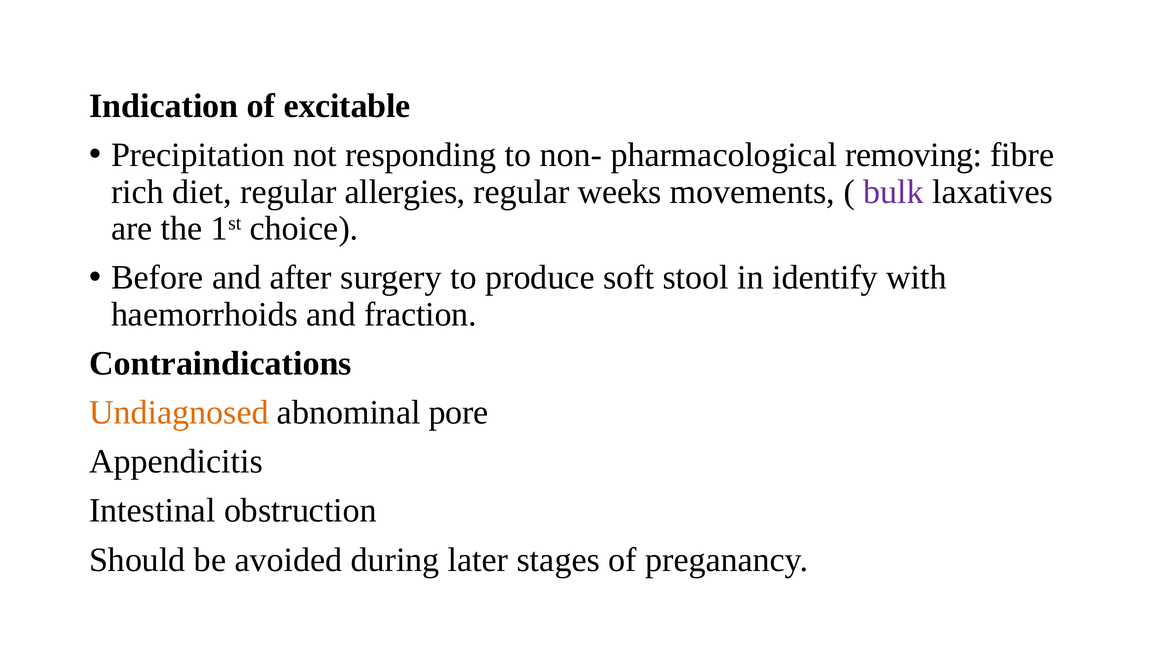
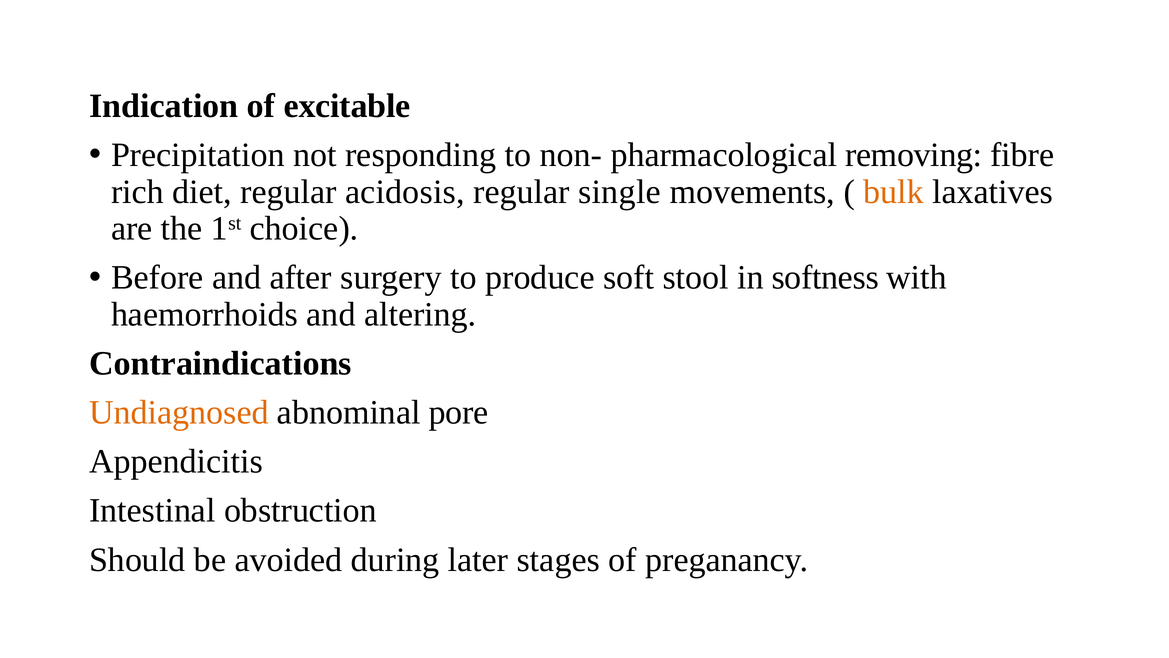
allergies: allergies -> acidosis (405, 192)
weeks: weeks -> single (620, 192)
bulk colour: purple -> orange (894, 192)
identify: identify -> softness (825, 277)
fraction: fraction -> altering (420, 314)
